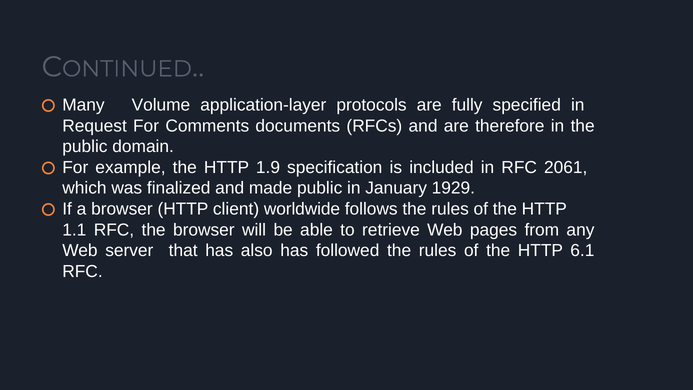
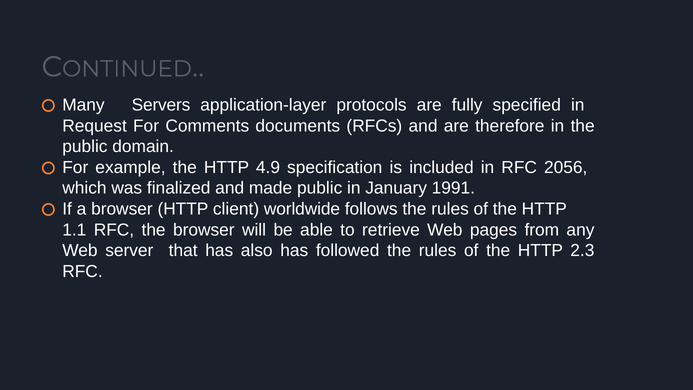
Volume: Volume -> Servers (161, 105)
1.9: 1.9 -> 4.9 (268, 167)
2061: 2061 -> 2056 (566, 167)
1929: 1929 -> 1991 (453, 188)
6.1: 6.1 -> 2.3 (582, 251)
